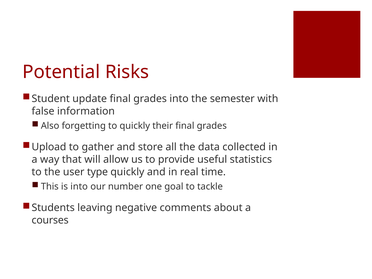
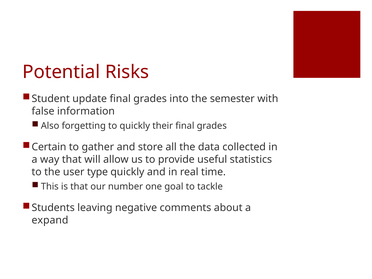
Upload: Upload -> Certain (49, 147)
is into: into -> that (79, 187)
courses: courses -> expand (50, 220)
